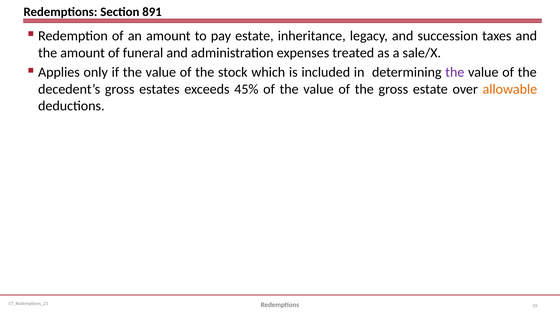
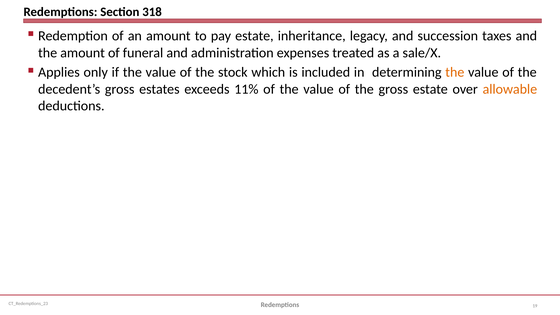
891: 891 -> 318 (152, 12)
the colour: purple -> orange (455, 72)
45%: 45% -> 11% (246, 89)
